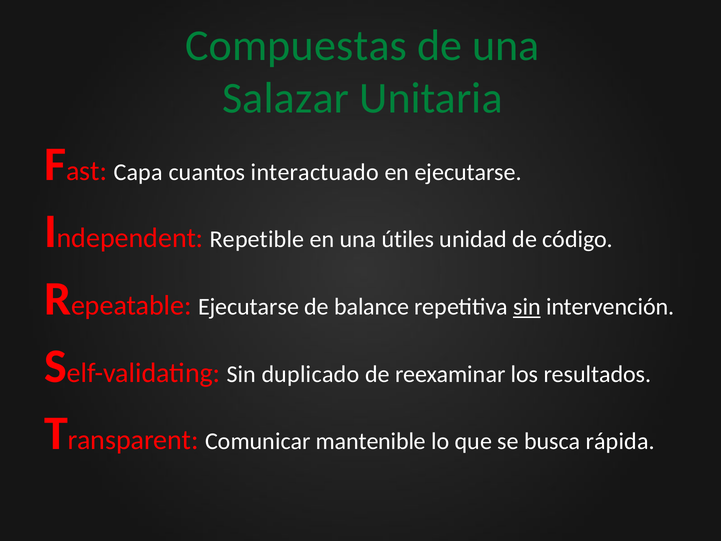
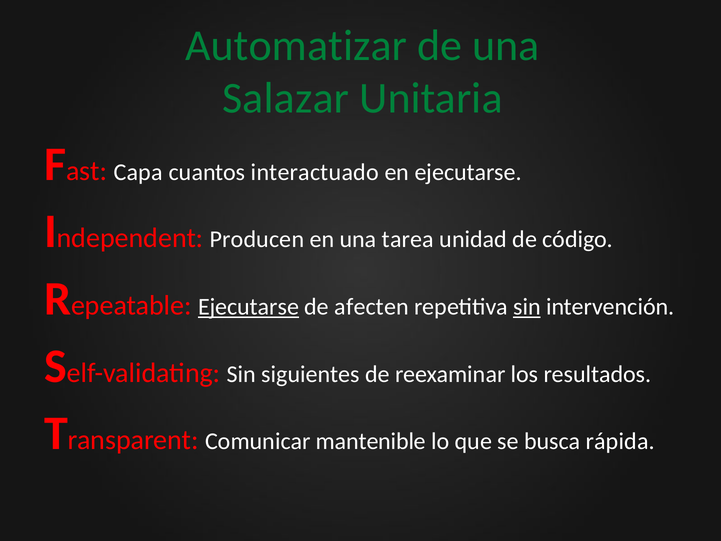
Compuestas: Compuestas -> Automatizar (296, 45)
Repetible: Repetible -> Producen (257, 239)
útiles: útiles -> tarea (408, 239)
Ejecutarse underline: none -> present (249, 307)
balance: balance -> afecten (372, 307)
duplicado: duplicado -> siguientes (311, 374)
